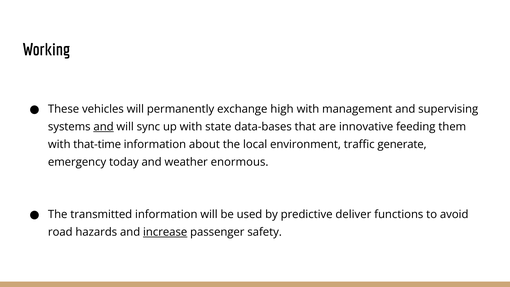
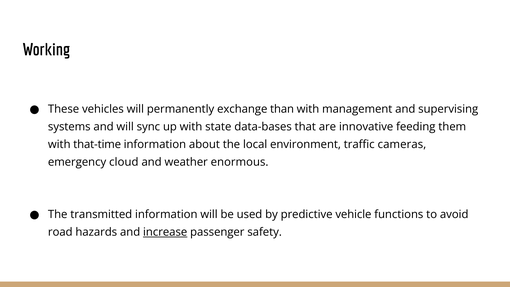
high: high -> than (282, 109)
and underline: present -> none (104, 127)
generate: generate -> cameras (402, 144)
today: today -> cloud (124, 162)
deliver: deliver -> vehicle (353, 214)
